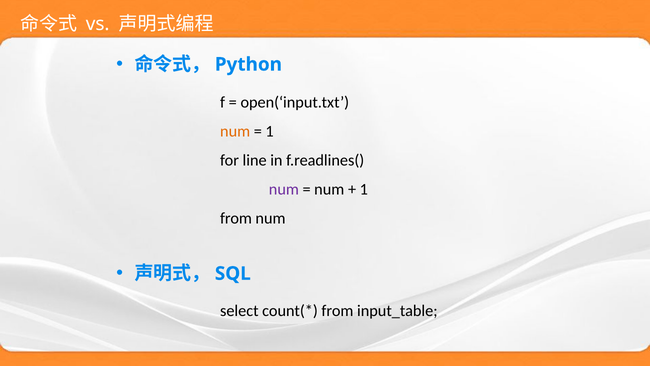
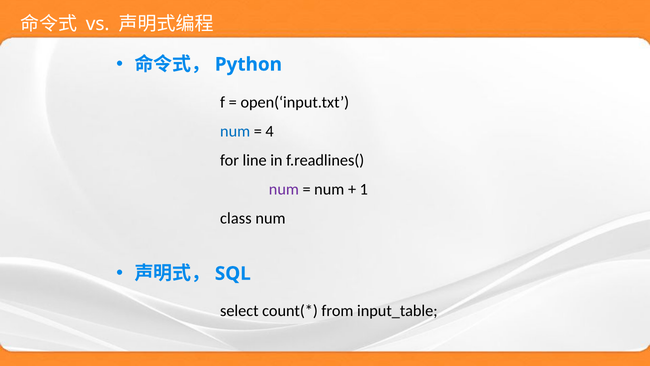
num colour: orange -> blue (235, 131)
1: 1 -> 4 (270, 131)
from: from -> class (236, 218)
